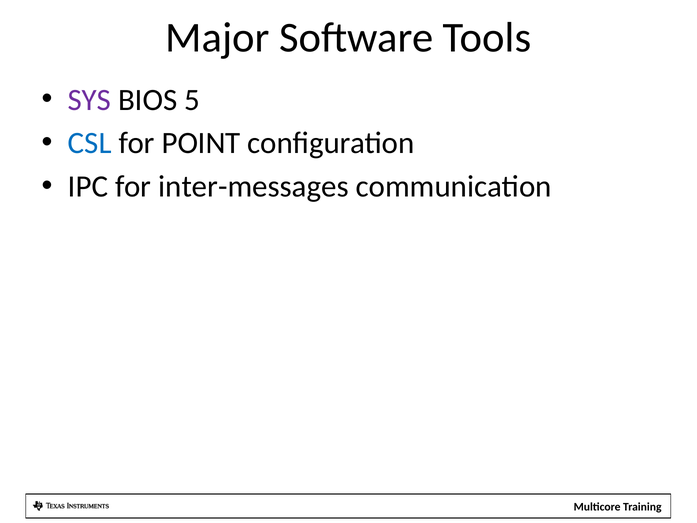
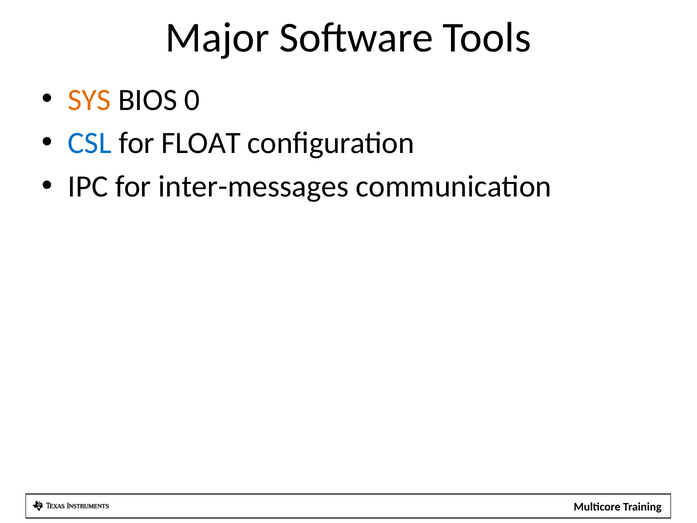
SYS colour: purple -> orange (90, 100)
5: 5 -> 0 (192, 100)
POINT: POINT -> FLOAT (201, 143)
